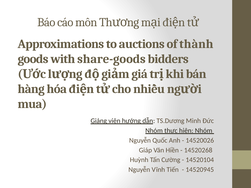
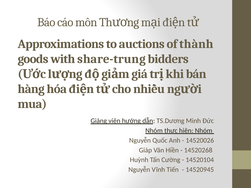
share-goods: share-goods -> share-trung (111, 59)
